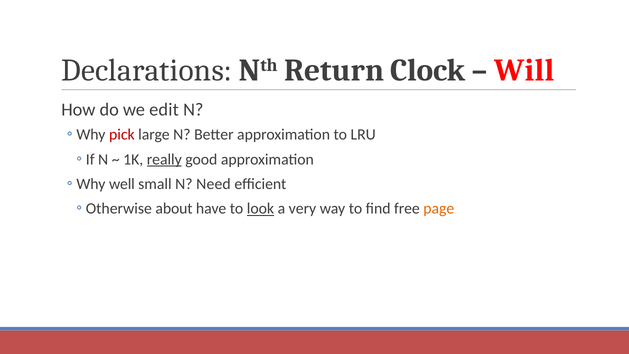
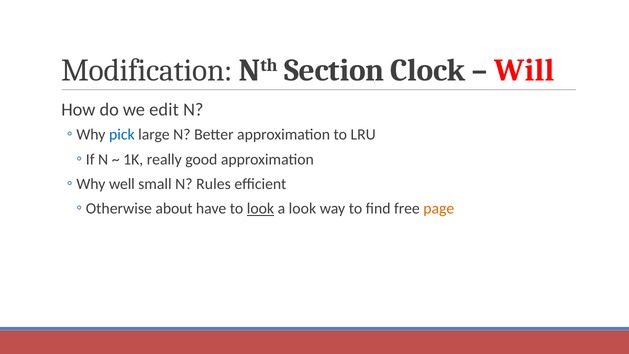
Declarations: Declarations -> Modification (147, 70)
Return: Return -> Section (334, 70)
pick colour: red -> blue (122, 135)
really underline: present -> none (164, 159)
Need: Need -> Rules (214, 184)
a very: very -> look (302, 208)
